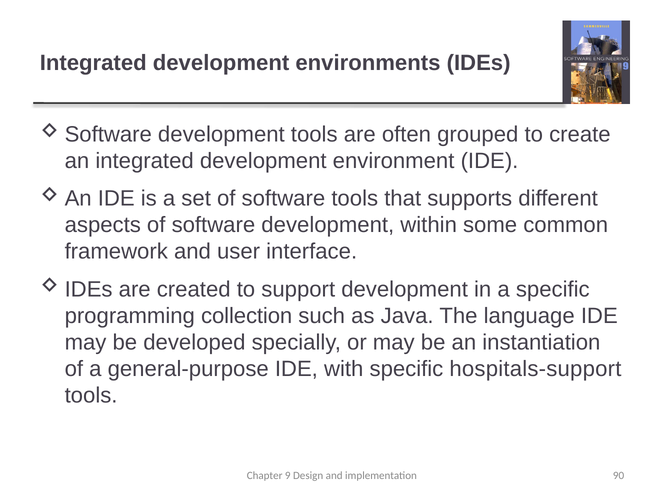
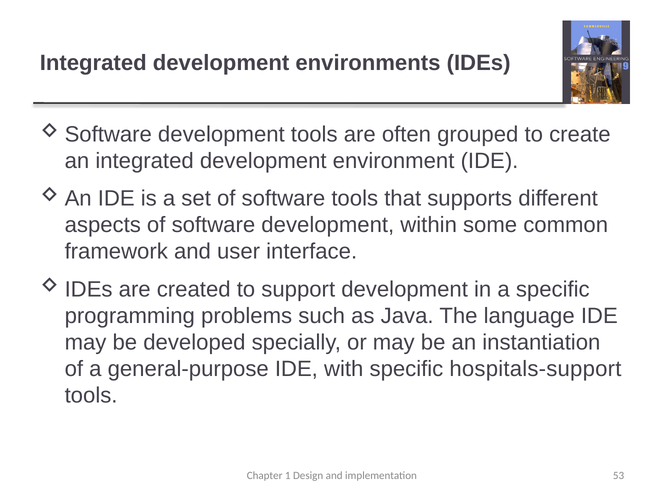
collection: collection -> problems (247, 316)
9: 9 -> 1 (288, 475)
90: 90 -> 53 (619, 475)
